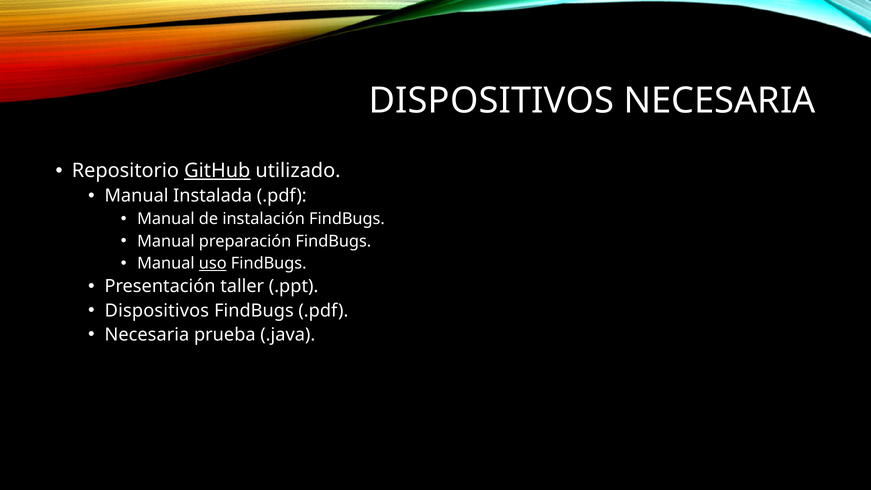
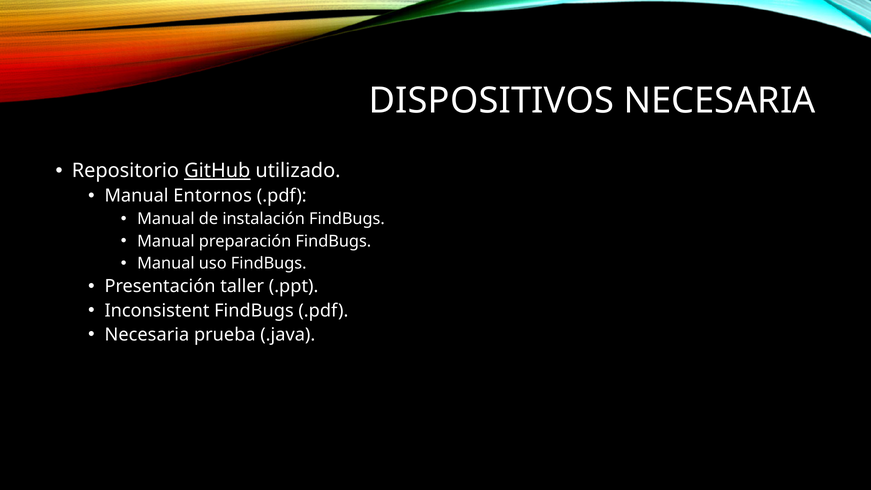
Instalada: Instalada -> Entornos (213, 196)
uso underline: present -> none (213, 263)
Dispositivos: Dispositivos -> Inconsistent (157, 311)
